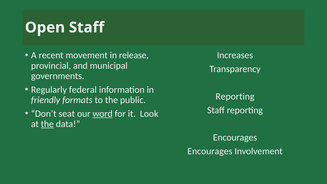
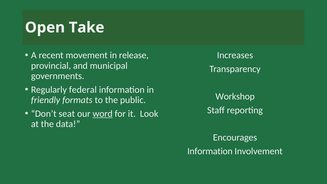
Open Staff: Staff -> Take (87, 27)
Reporting: Reporting -> Workshop (235, 96)
the underline: present -> none (47, 124)
Encourages: Encourages -> Information (210, 151)
